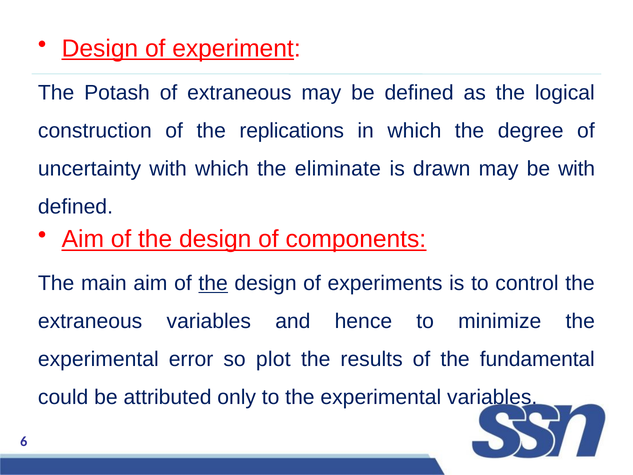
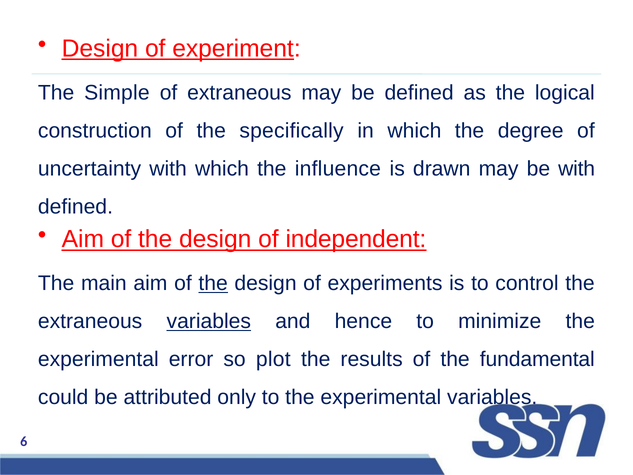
Potash: Potash -> Simple (117, 93)
replications: replications -> specifically (292, 131)
eliminate: eliminate -> influence (338, 169)
components: components -> independent (356, 239)
variables underline: none -> present (209, 321)
